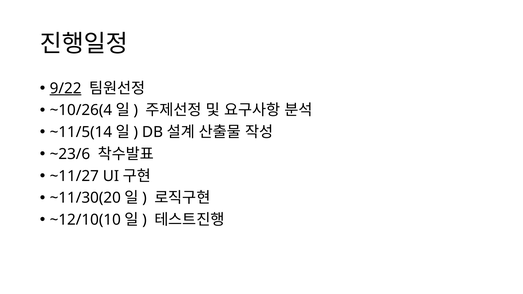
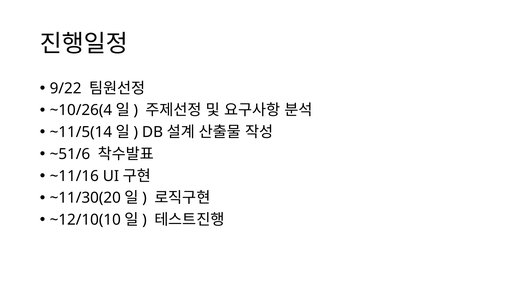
9/22 underline: present -> none (66, 88)
~23/6: ~23/6 -> ~51/6 (70, 154)
~11/27: ~11/27 -> ~11/16 (74, 176)
